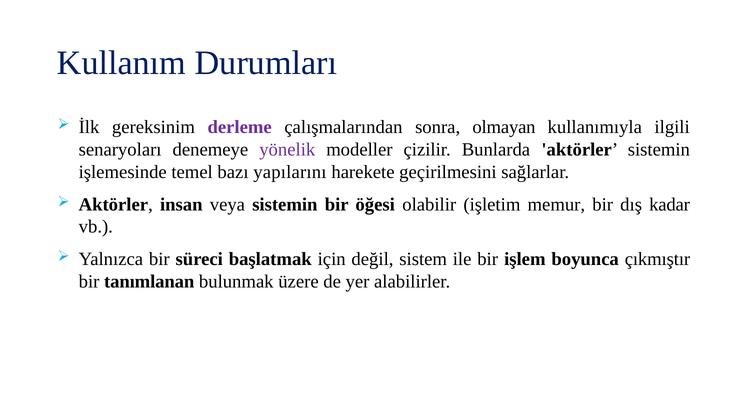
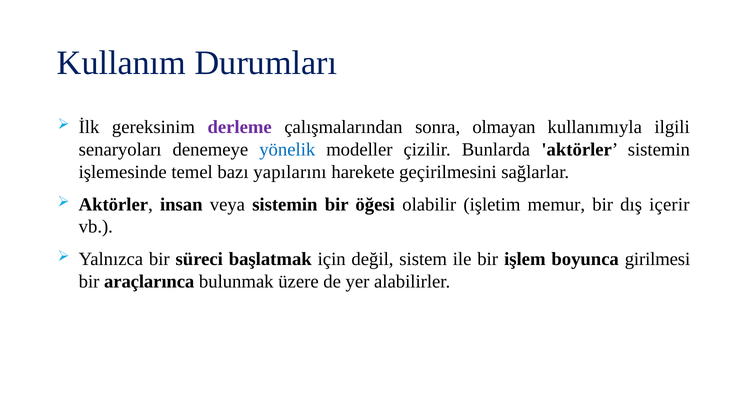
yönelik colour: purple -> blue (287, 150)
kadar: kadar -> içerir (669, 204)
çıkmıştır: çıkmıştır -> girilmesi (657, 259)
tanımlanan: tanımlanan -> araçlarınca (149, 282)
